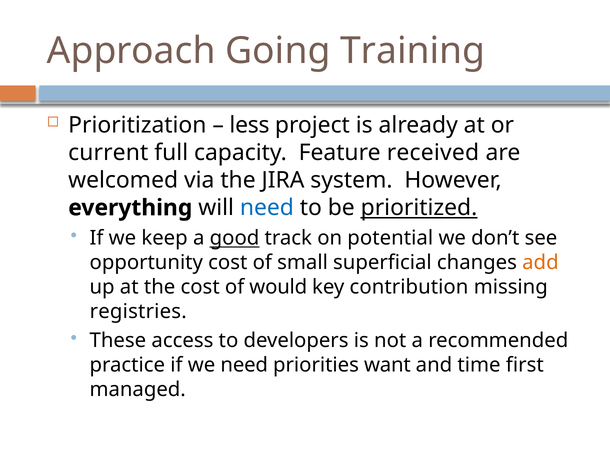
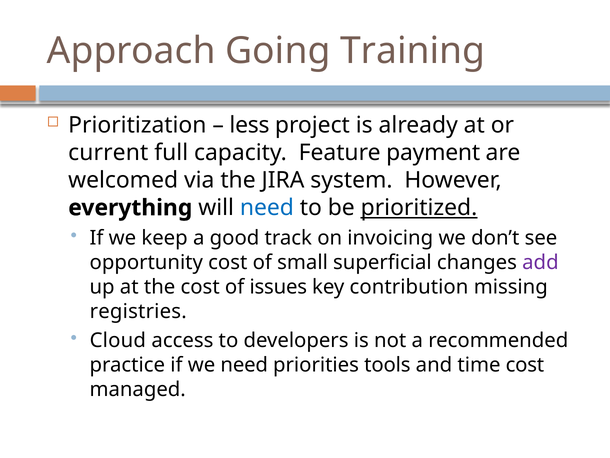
received: received -> payment (433, 153)
good underline: present -> none (235, 238)
potential: potential -> invoicing (390, 238)
add colour: orange -> purple (540, 262)
would: would -> issues (278, 287)
These: These -> Cloud (118, 340)
want: want -> tools (387, 365)
time first: first -> cost (525, 365)
